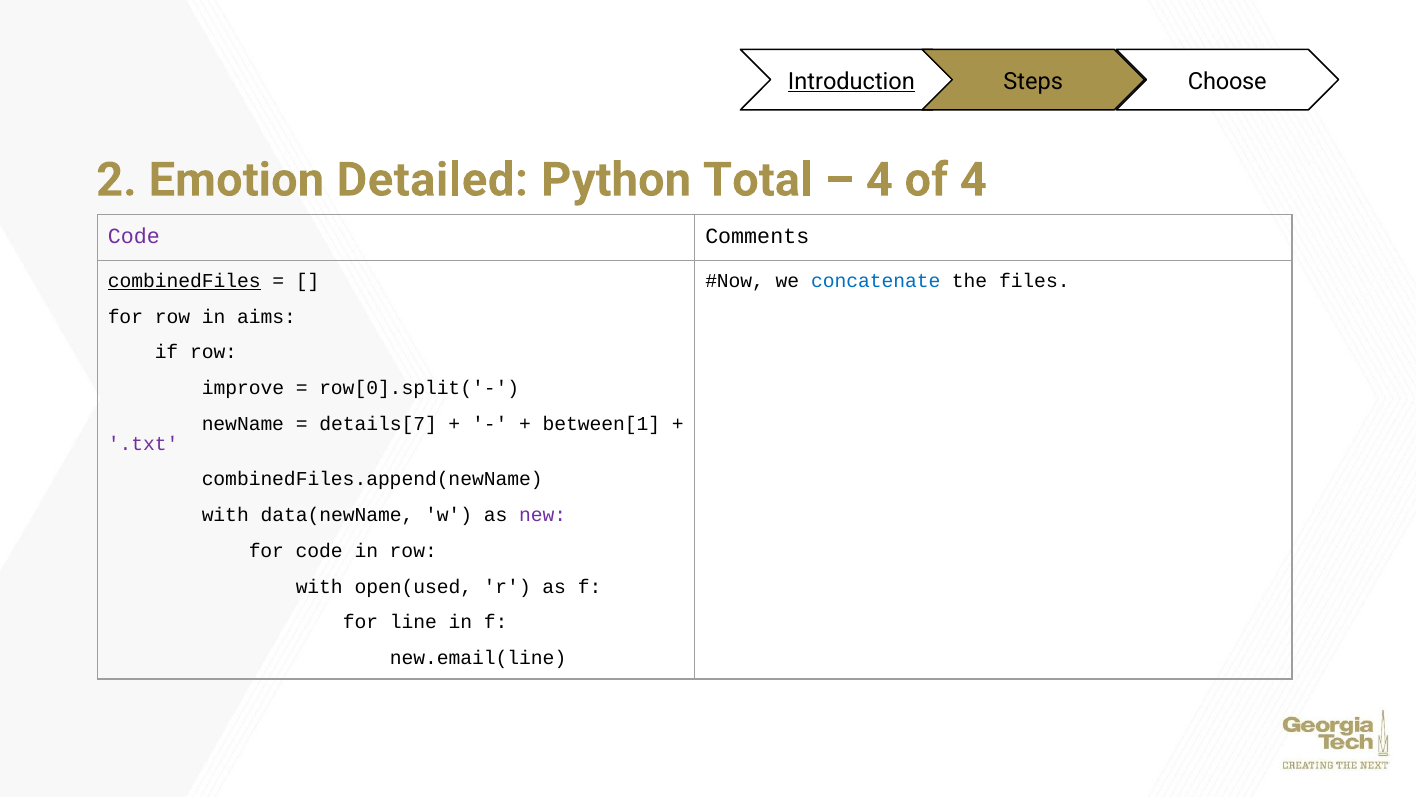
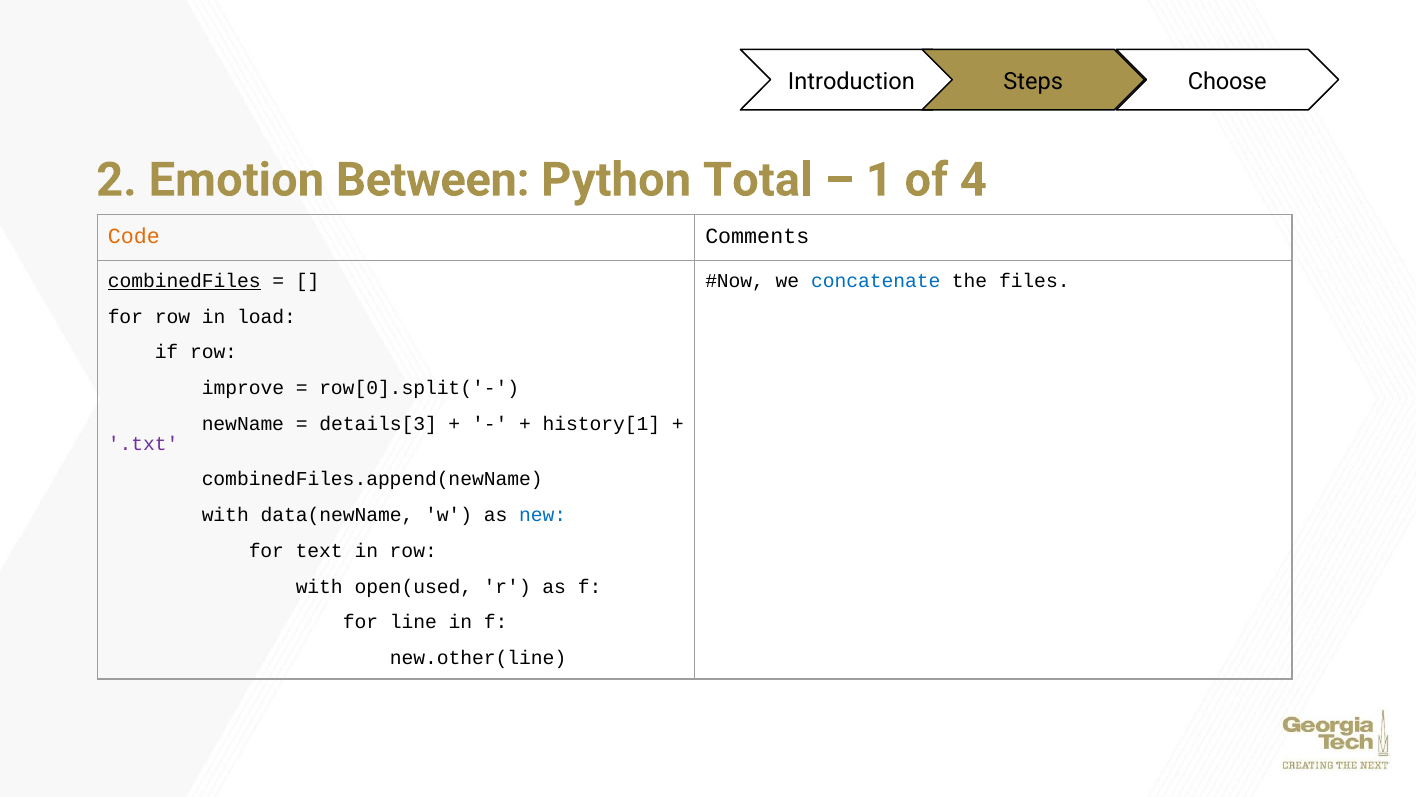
Introduction underline: present -> none (851, 81)
Detailed: Detailed -> Between (433, 180)
4: 4 -> 1 (879, 180)
Code colour: purple -> orange (134, 236)
aims: aims -> load (267, 316)
details[7: details[7 -> details[3 (378, 423)
between[1: between[1 -> history[1 (601, 423)
new colour: purple -> blue (543, 515)
for code: code -> text (319, 550)
new.email(line: new.email(line -> new.other(line (478, 658)
